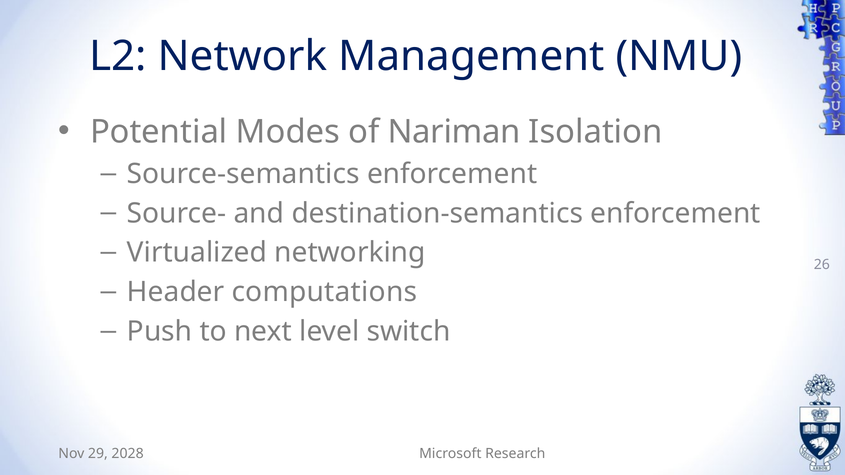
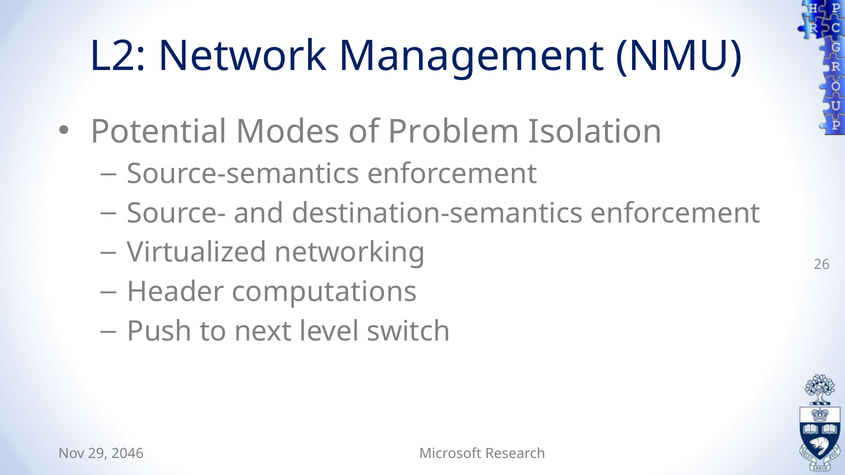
Nariman: Nariman -> Problem (454, 132)
2028: 2028 -> 2046 (128, 454)
